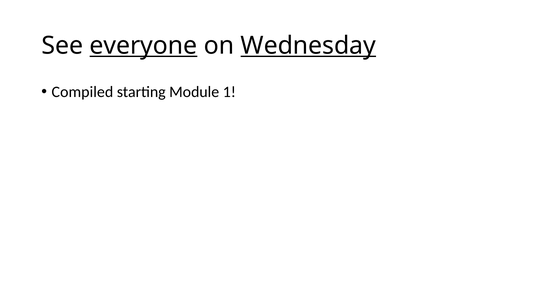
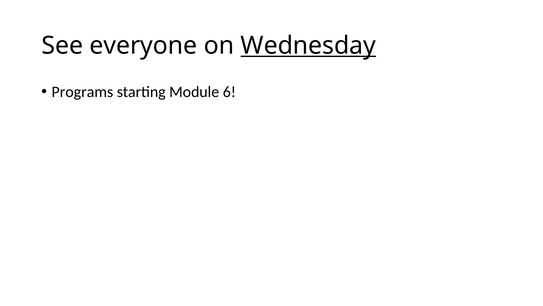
everyone underline: present -> none (143, 46)
Compiled: Compiled -> Programs (82, 92)
1: 1 -> 6 (229, 92)
